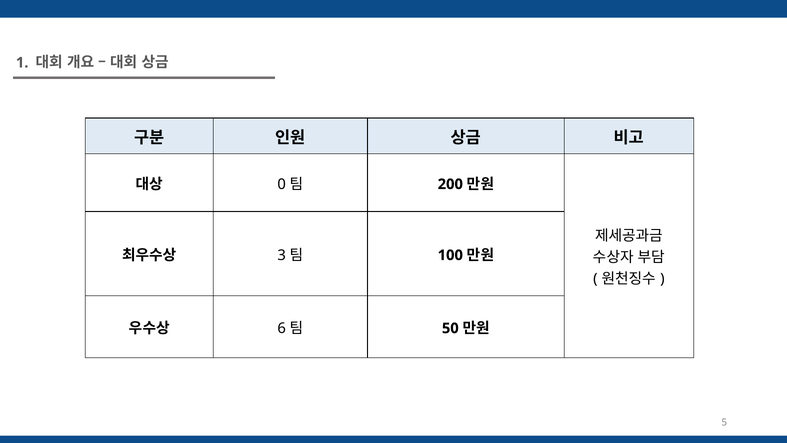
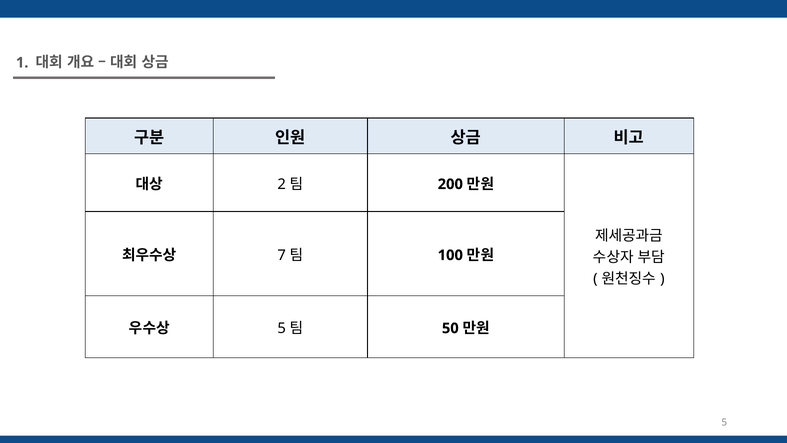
0: 0 -> 2 (282, 184)
3: 3 -> 7 (282, 255)
6: 6 -> 5 (282, 328)
